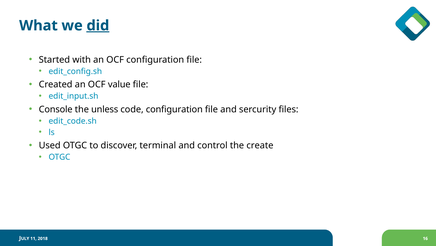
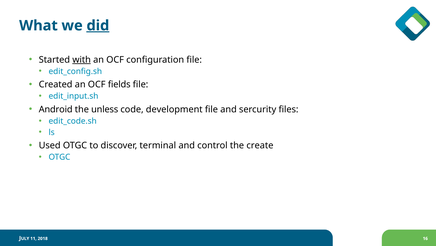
with underline: none -> present (82, 60)
value: value -> fields (119, 85)
Console: Console -> Android (56, 109)
code configuration: configuration -> development (174, 109)
